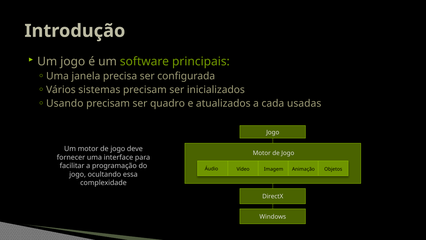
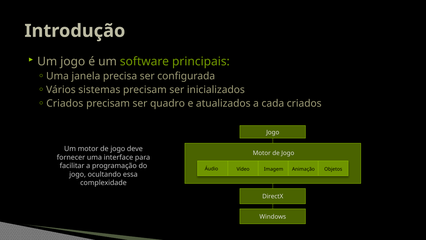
Usando: Usando -> Criados (65, 103)
cada usadas: usadas -> criados (304, 103)
